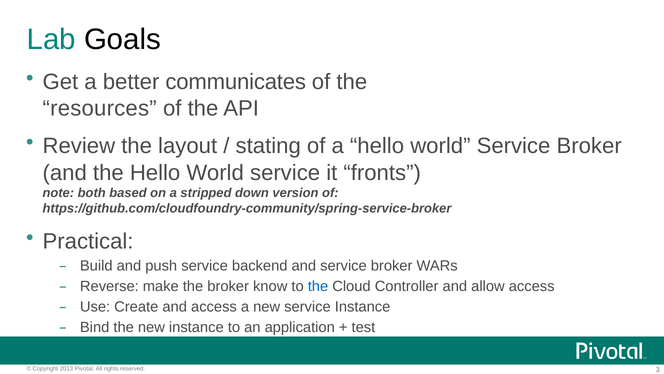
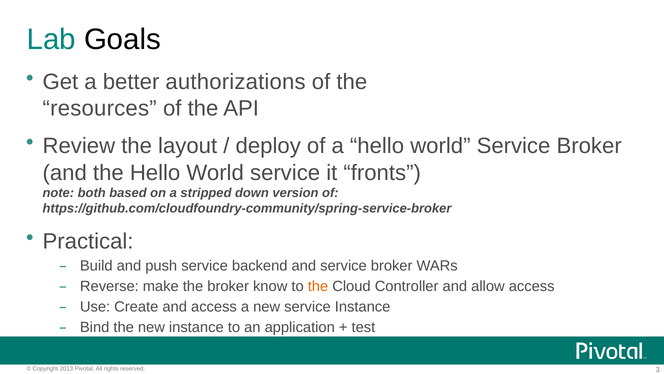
communicates: communicates -> authorizations (236, 82)
stating: stating -> deploy (268, 146)
the colour: blue -> orange (318, 286)
